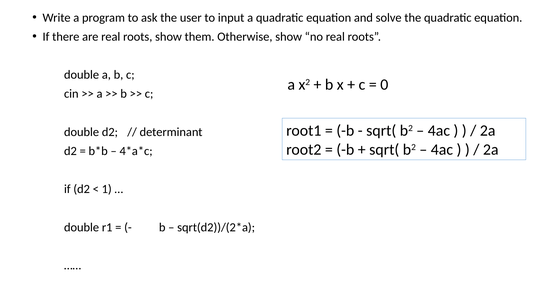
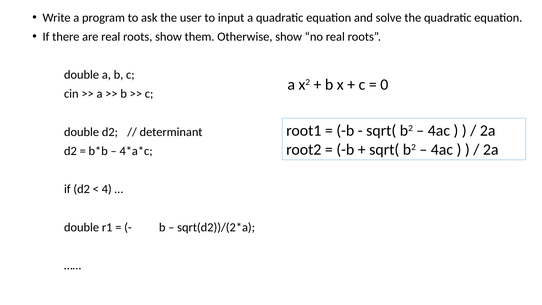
1: 1 -> 4 (107, 189)
